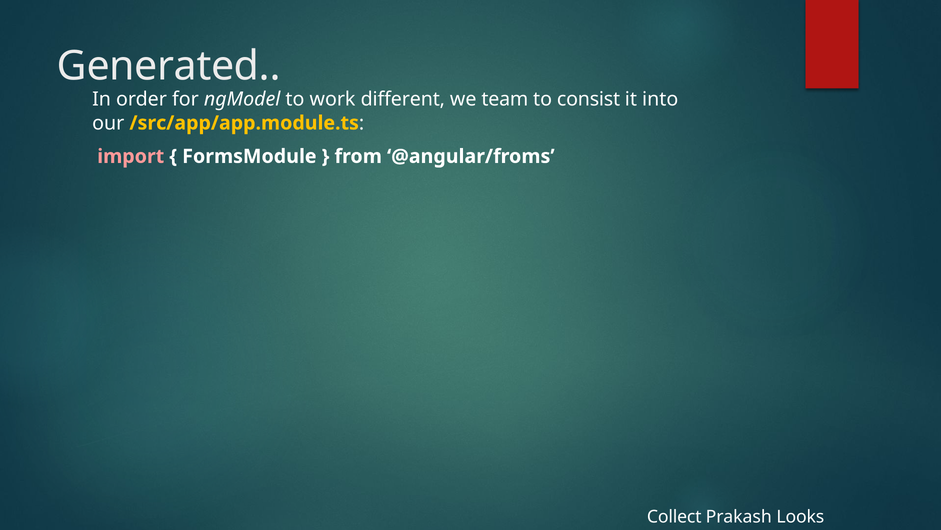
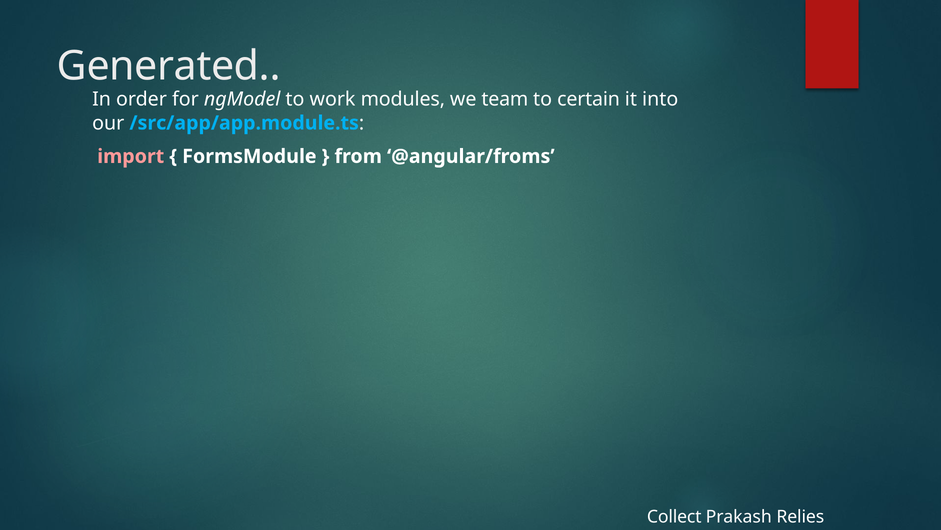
different: different -> modules (403, 99)
consist: consist -> certain (589, 99)
/src/app/app.module.ts colour: yellow -> light blue (244, 123)
Looks: Looks -> Relies (800, 516)
